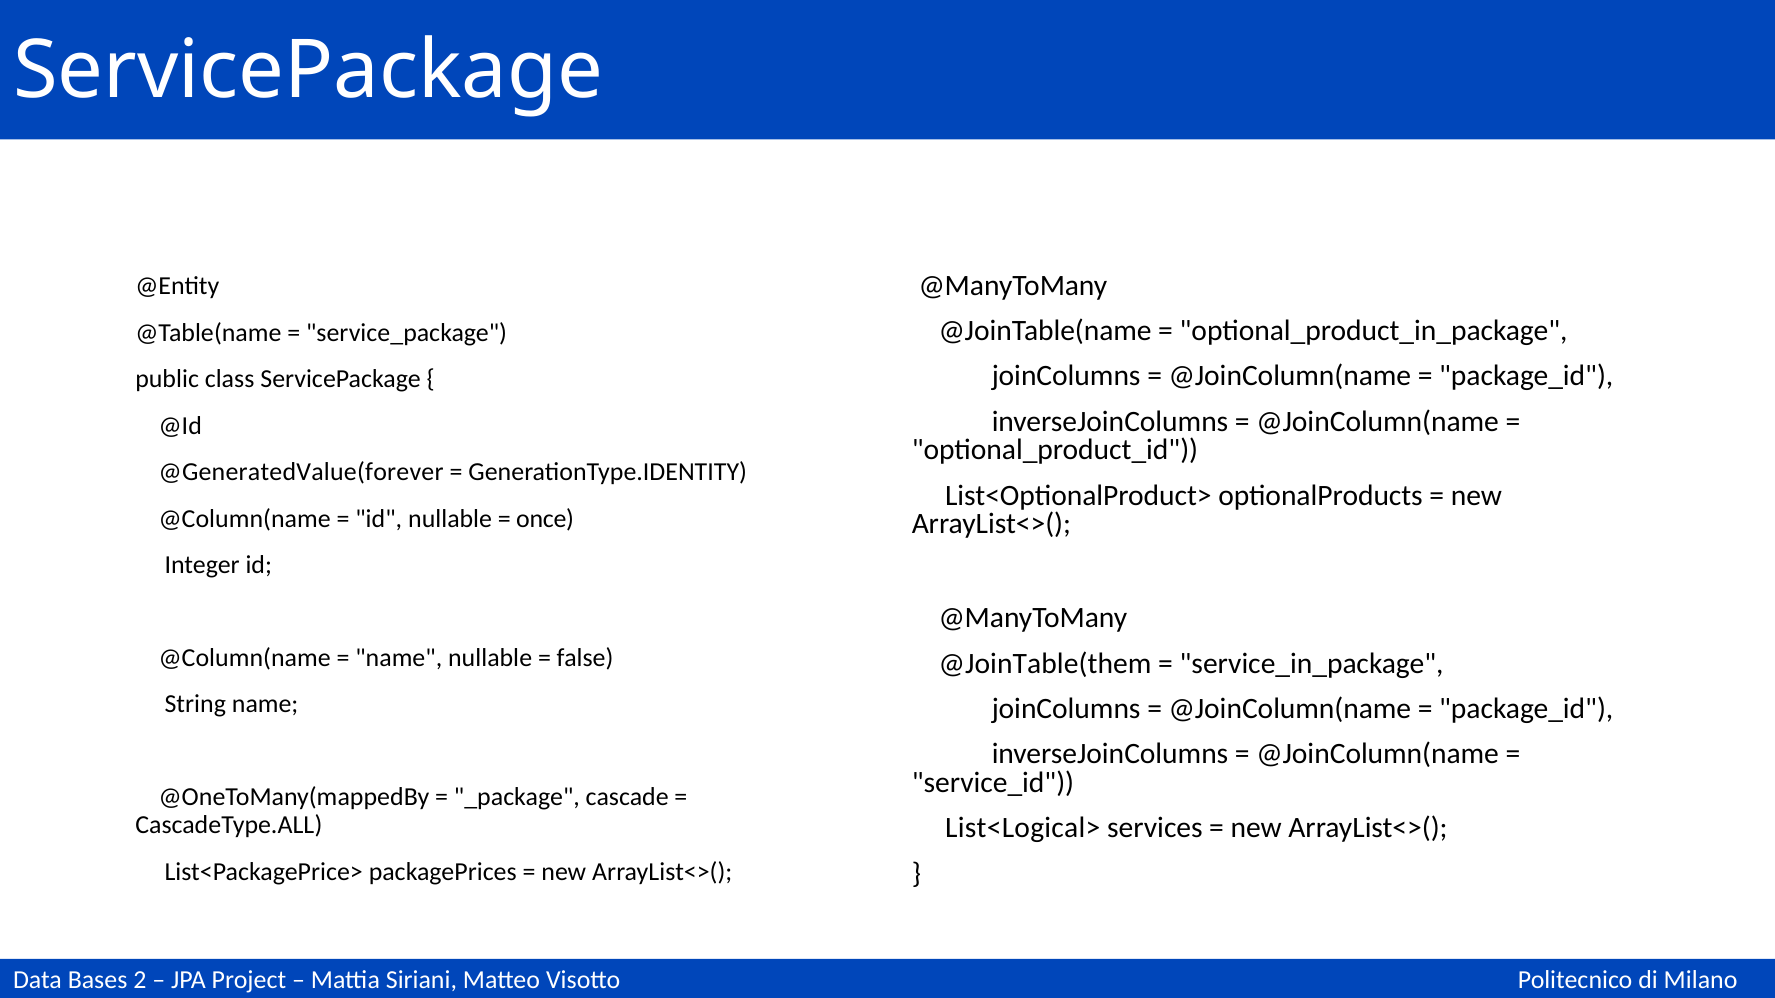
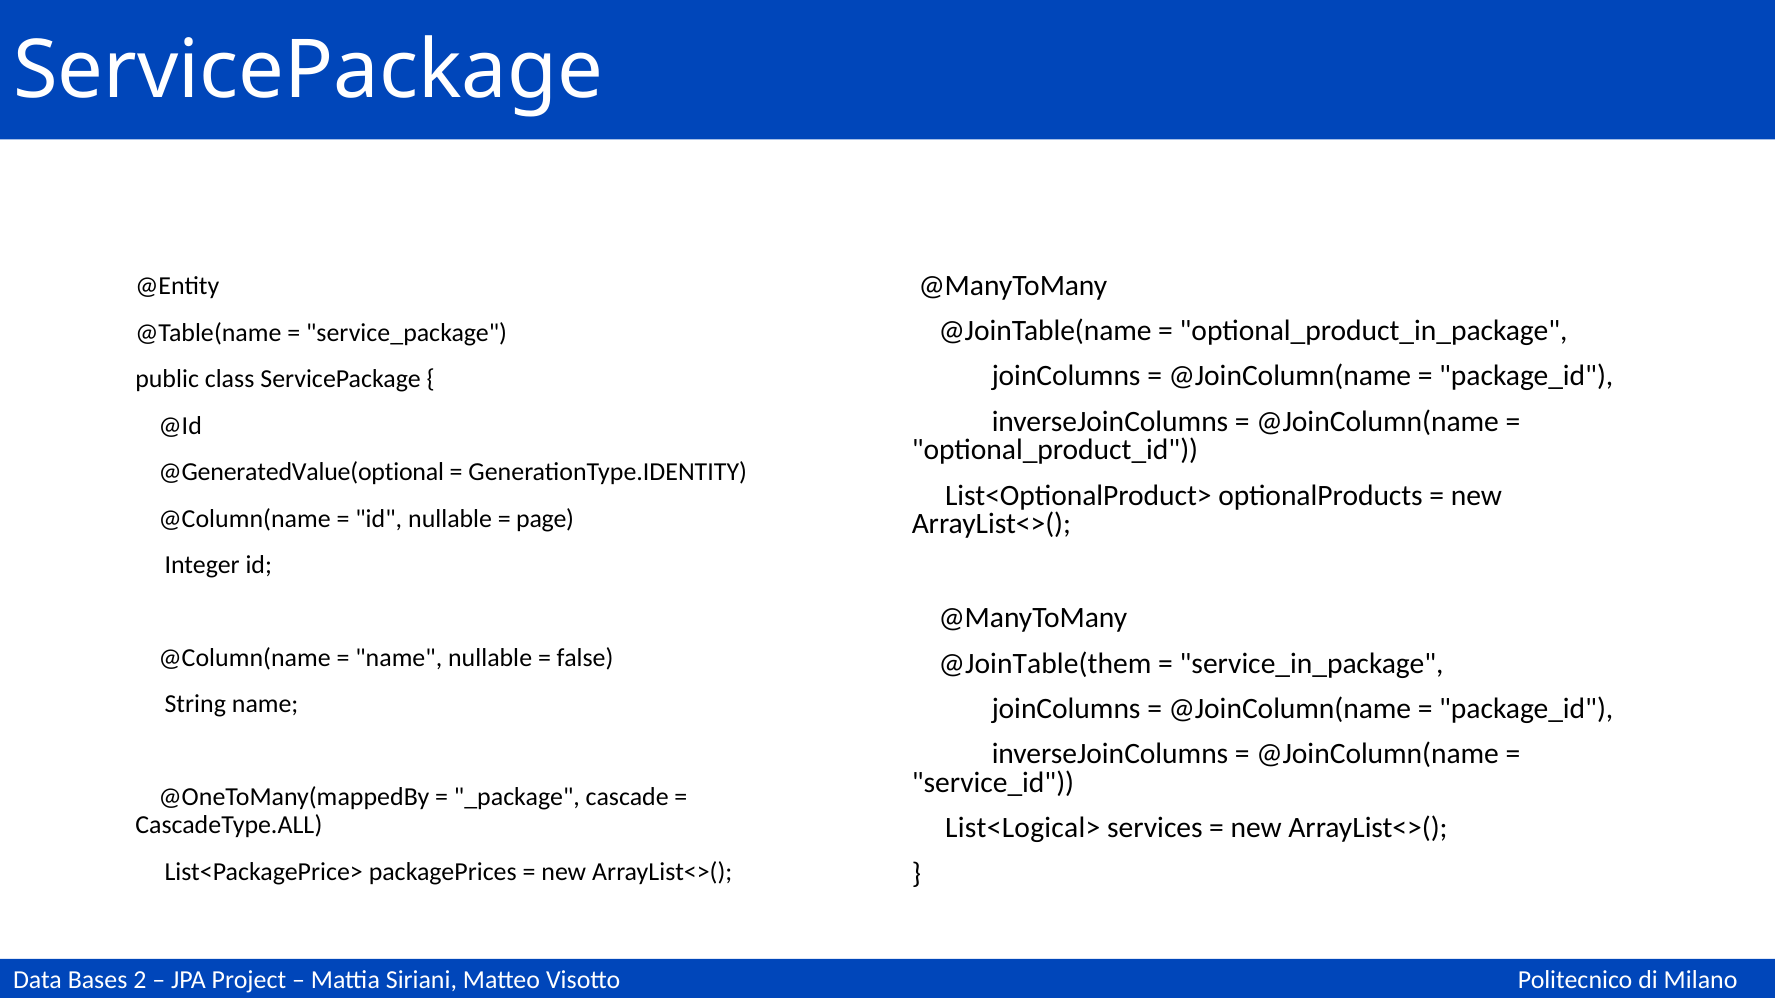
@GeneratedValue(forever: @GeneratedValue(forever -> @GeneratedValue(optional (301, 472)
once: once -> page (545, 519)
